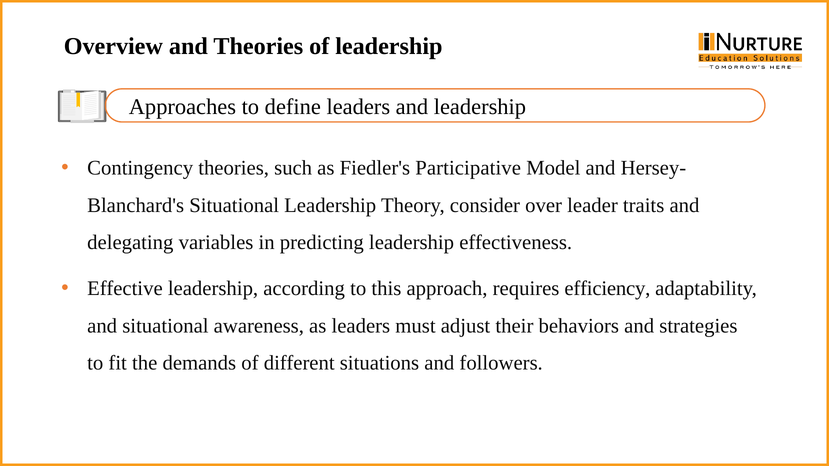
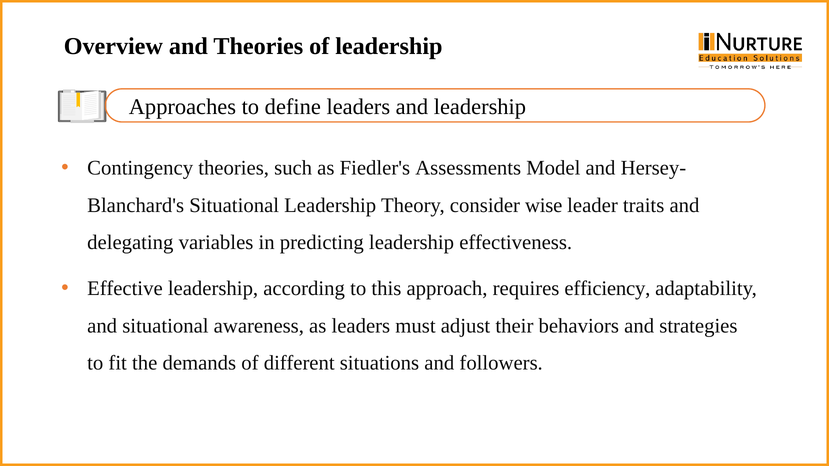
Participative: Participative -> Assessments (468, 168)
over: over -> wise (544, 206)
